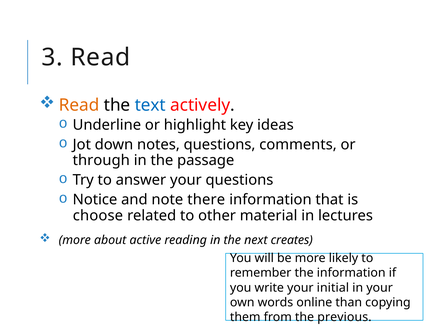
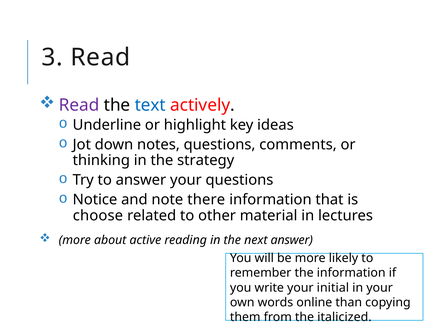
Read colour: orange -> purple (79, 105)
through: through -> thinking (101, 161)
passage: passage -> strategy (206, 161)
next creates: creates -> answer (292, 240)
previous: previous -> italicized (344, 317)
